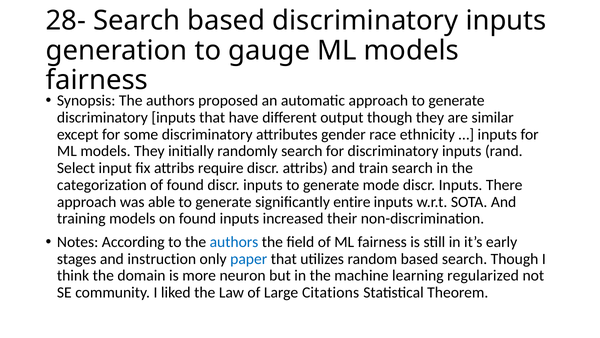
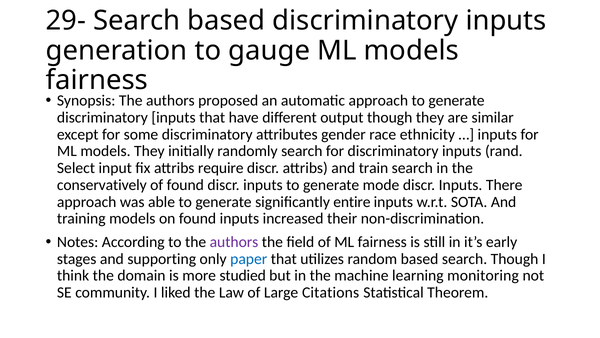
28-: 28- -> 29- (66, 21)
categorization: categorization -> conservatively (102, 185)
authors colour: blue -> purple (234, 242)
instruction: instruction -> supporting (162, 258)
neuron: neuron -> studied (243, 275)
regularized: regularized -> monitoring (483, 275)
